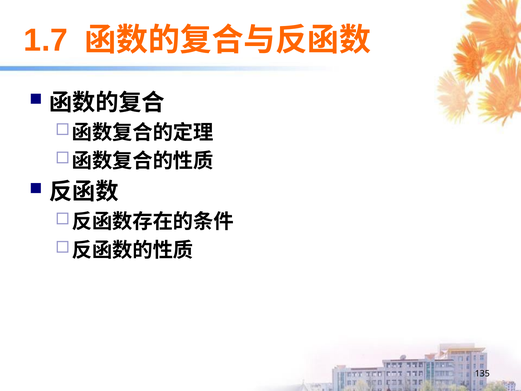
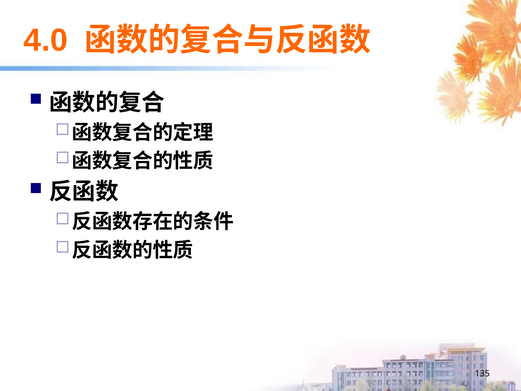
1.7: 1.7 -> 4.0 (46, 40)
